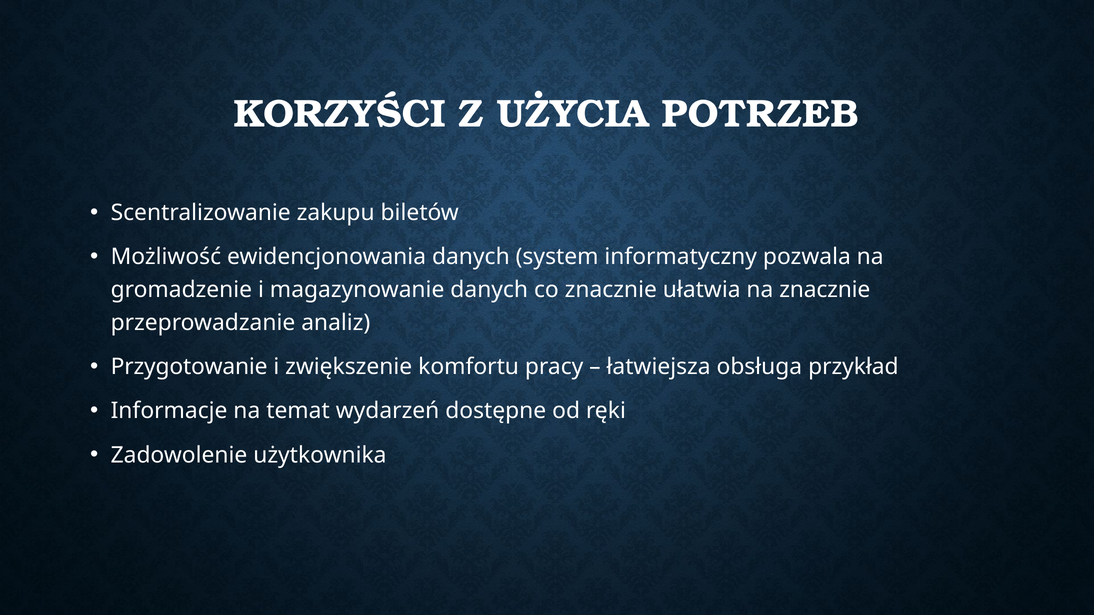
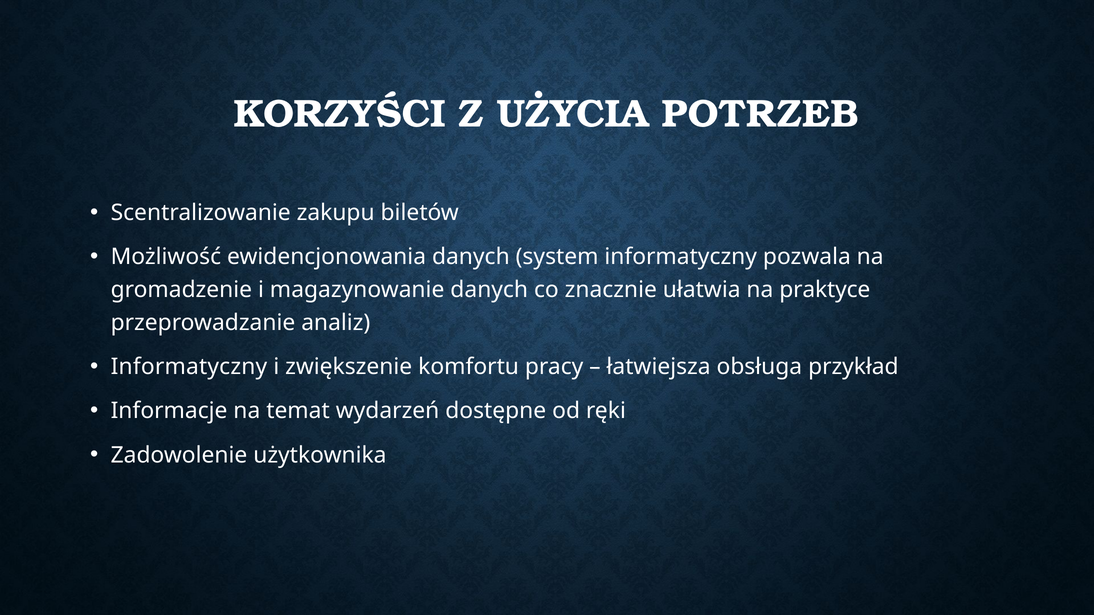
na znacznie: znacznie -> praktyce (825, 290)
Przygotowanie: Przygotowanie -> Informatyczny (189, 367)
